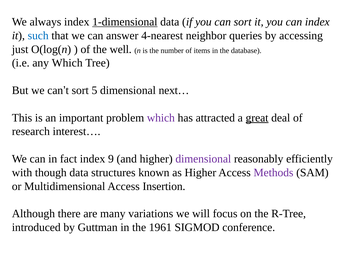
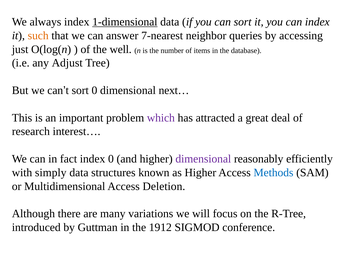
such colour: blue -> orange (38, 35)
4-nearest: 4-nearest -> 7-nearest (162, 35)
any Which: Which -> Adjust (67, 63)
sort 5: 5 -> 0 (94, 90)
great underline: present -> none (257, 118)
index 9: 9 -> 0 (111, 159)
though: though -> simply (51, 172)
Methods colour: purple -> blue (273, 172)
Insertion: Insertion -> Deletion (164, 186)
1961: 1961 -> 1912 (160, 227)
